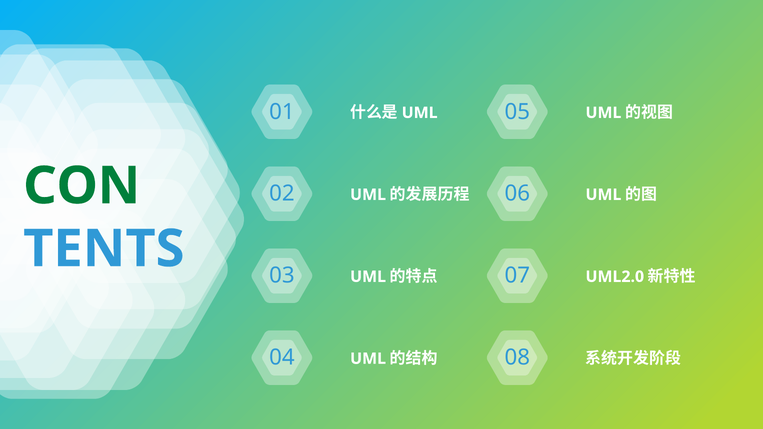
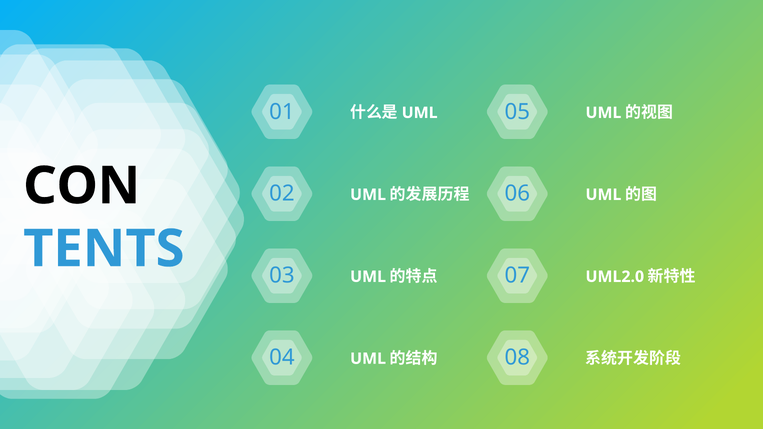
CON colour: green -> black (82, 186)
